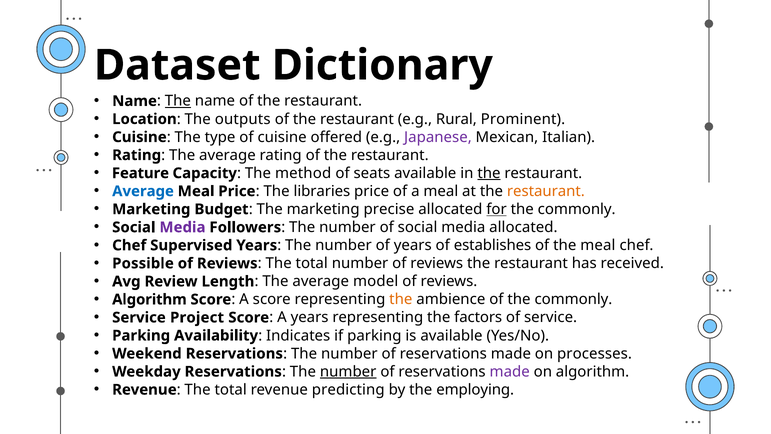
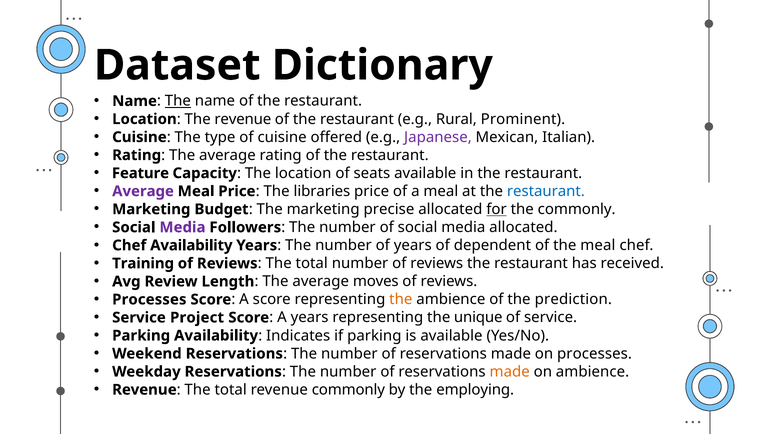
The outputs: outputs -> revenue (243, 119)
The method: method -> location (303, 173)
the underline: present -> none (489, 173)
Average colour: blue -> purple (143, 191)
restaurant colour: orange -> blue (546, 191)
Chef Supervised: Supervised -> Availability (191, 245)
establishes: establishes -> dependent (492, 245)
Possible: Possible -> Training (143, 263)
model: model -> moves (376, 281)
Algorithm: Algorithm -> Processes (149, 299)
of the commonly: commonly -> prediction (573, 299)
factors: factors -> unique (478, 317)
number underline: present -> none (348, 371)
made colour: purple -> orange (510, 371)
on algorithm: algorithm -> ambience (593, 371)
revenue predicting: predicting -> commonly (348, 389)
